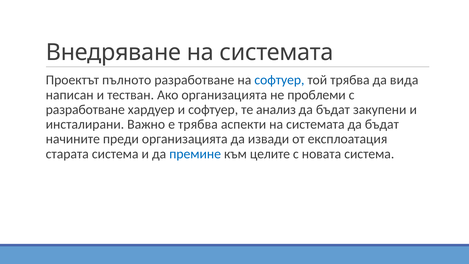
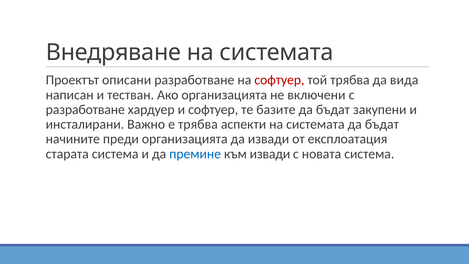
пълното: пълното -> описани (127, 80)
софтуер colour: blue -> red (279, 80)
проблеми: проблеми -> включени (316, 95)
анализ: анализ -> базите (276, 110)
към целите: целите -> извади (270, 154)
